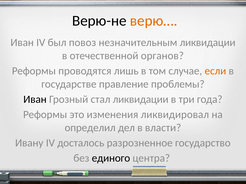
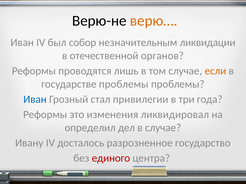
повоз: повоз -> собор (83, 43)
государстве правление: правление -> проблемы (124, 84)
Иван colour: black -> blue (35, 100)
стал ликвидации: ликвидации -> привилегии (141, 100)
в власти: власти -> случае (163, 128)
единого colour: black -> red (111, 159)
